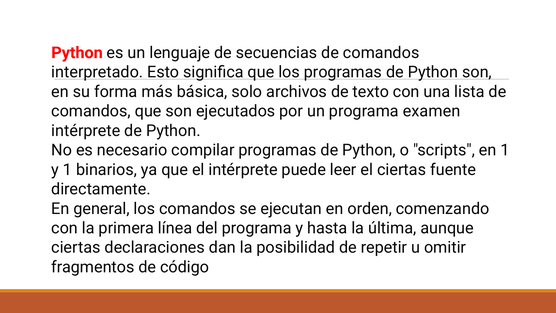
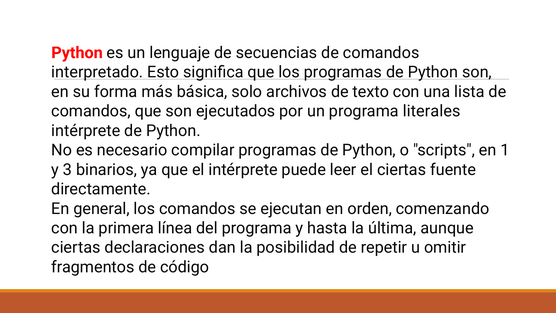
examen: examen -> literales (432, 111)
y 1: 1 -> 3 (68, 170)
